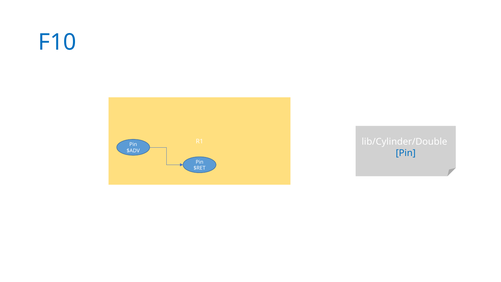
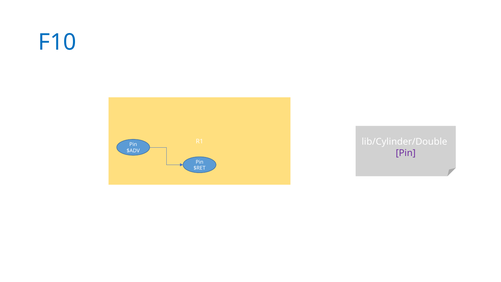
Pin colour: blue -> purple (406, 153)
